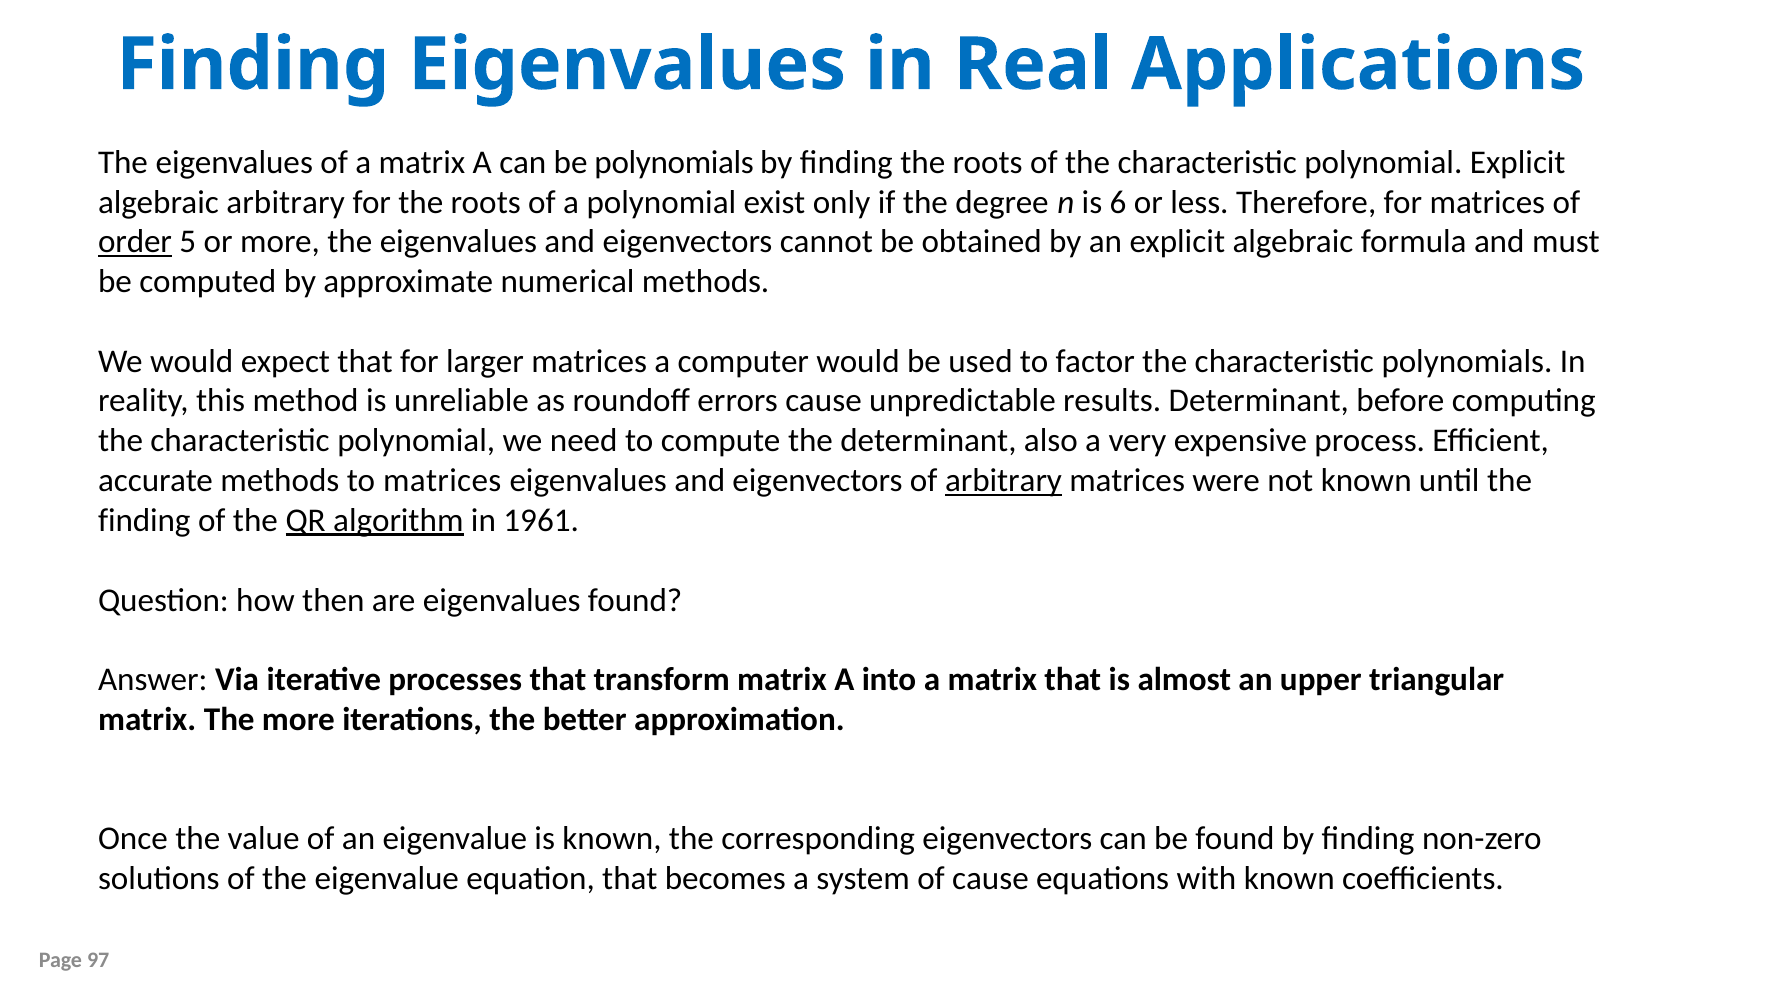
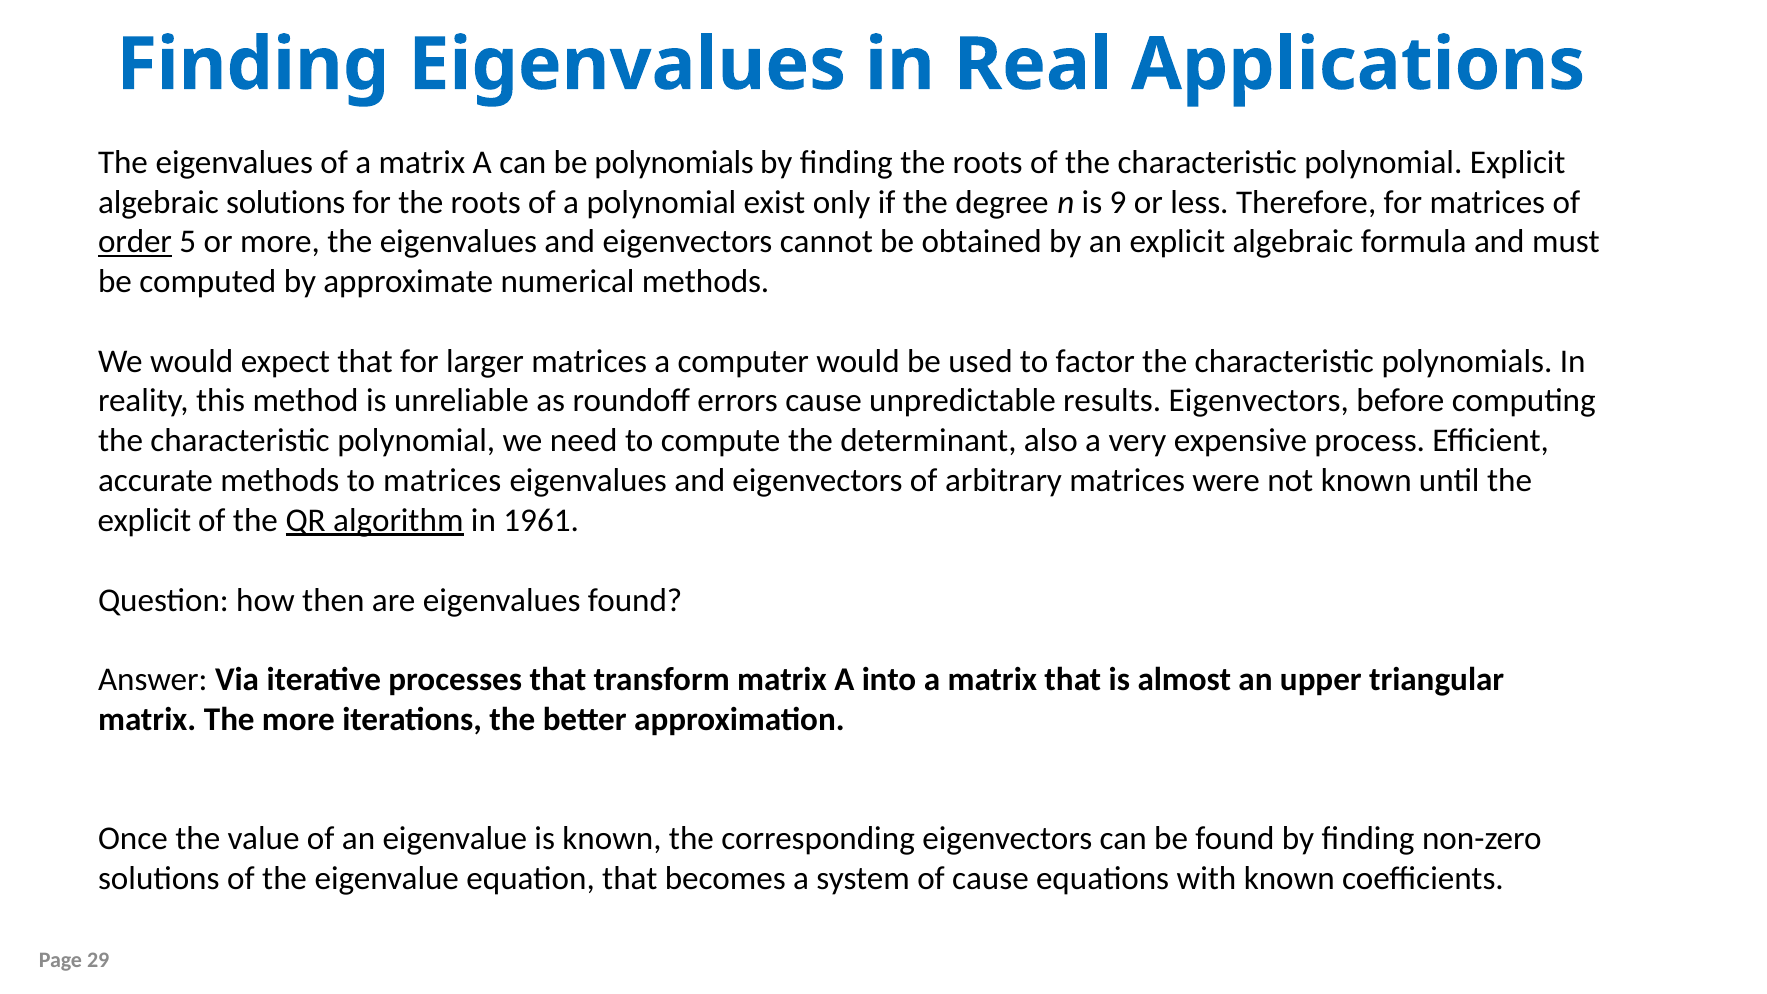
algebraic arbitrary: arbitrary -> solutions (286, 202)
6: 6 -> 9 (1118, 202)
results Determinant: Determinant -> Eigenvectors (1259, 401)
arbitrary underline: present -> none (1004, 480)
finding: finding -> explicit (144, 520)
97: 97 -> 29 (98, 960)
